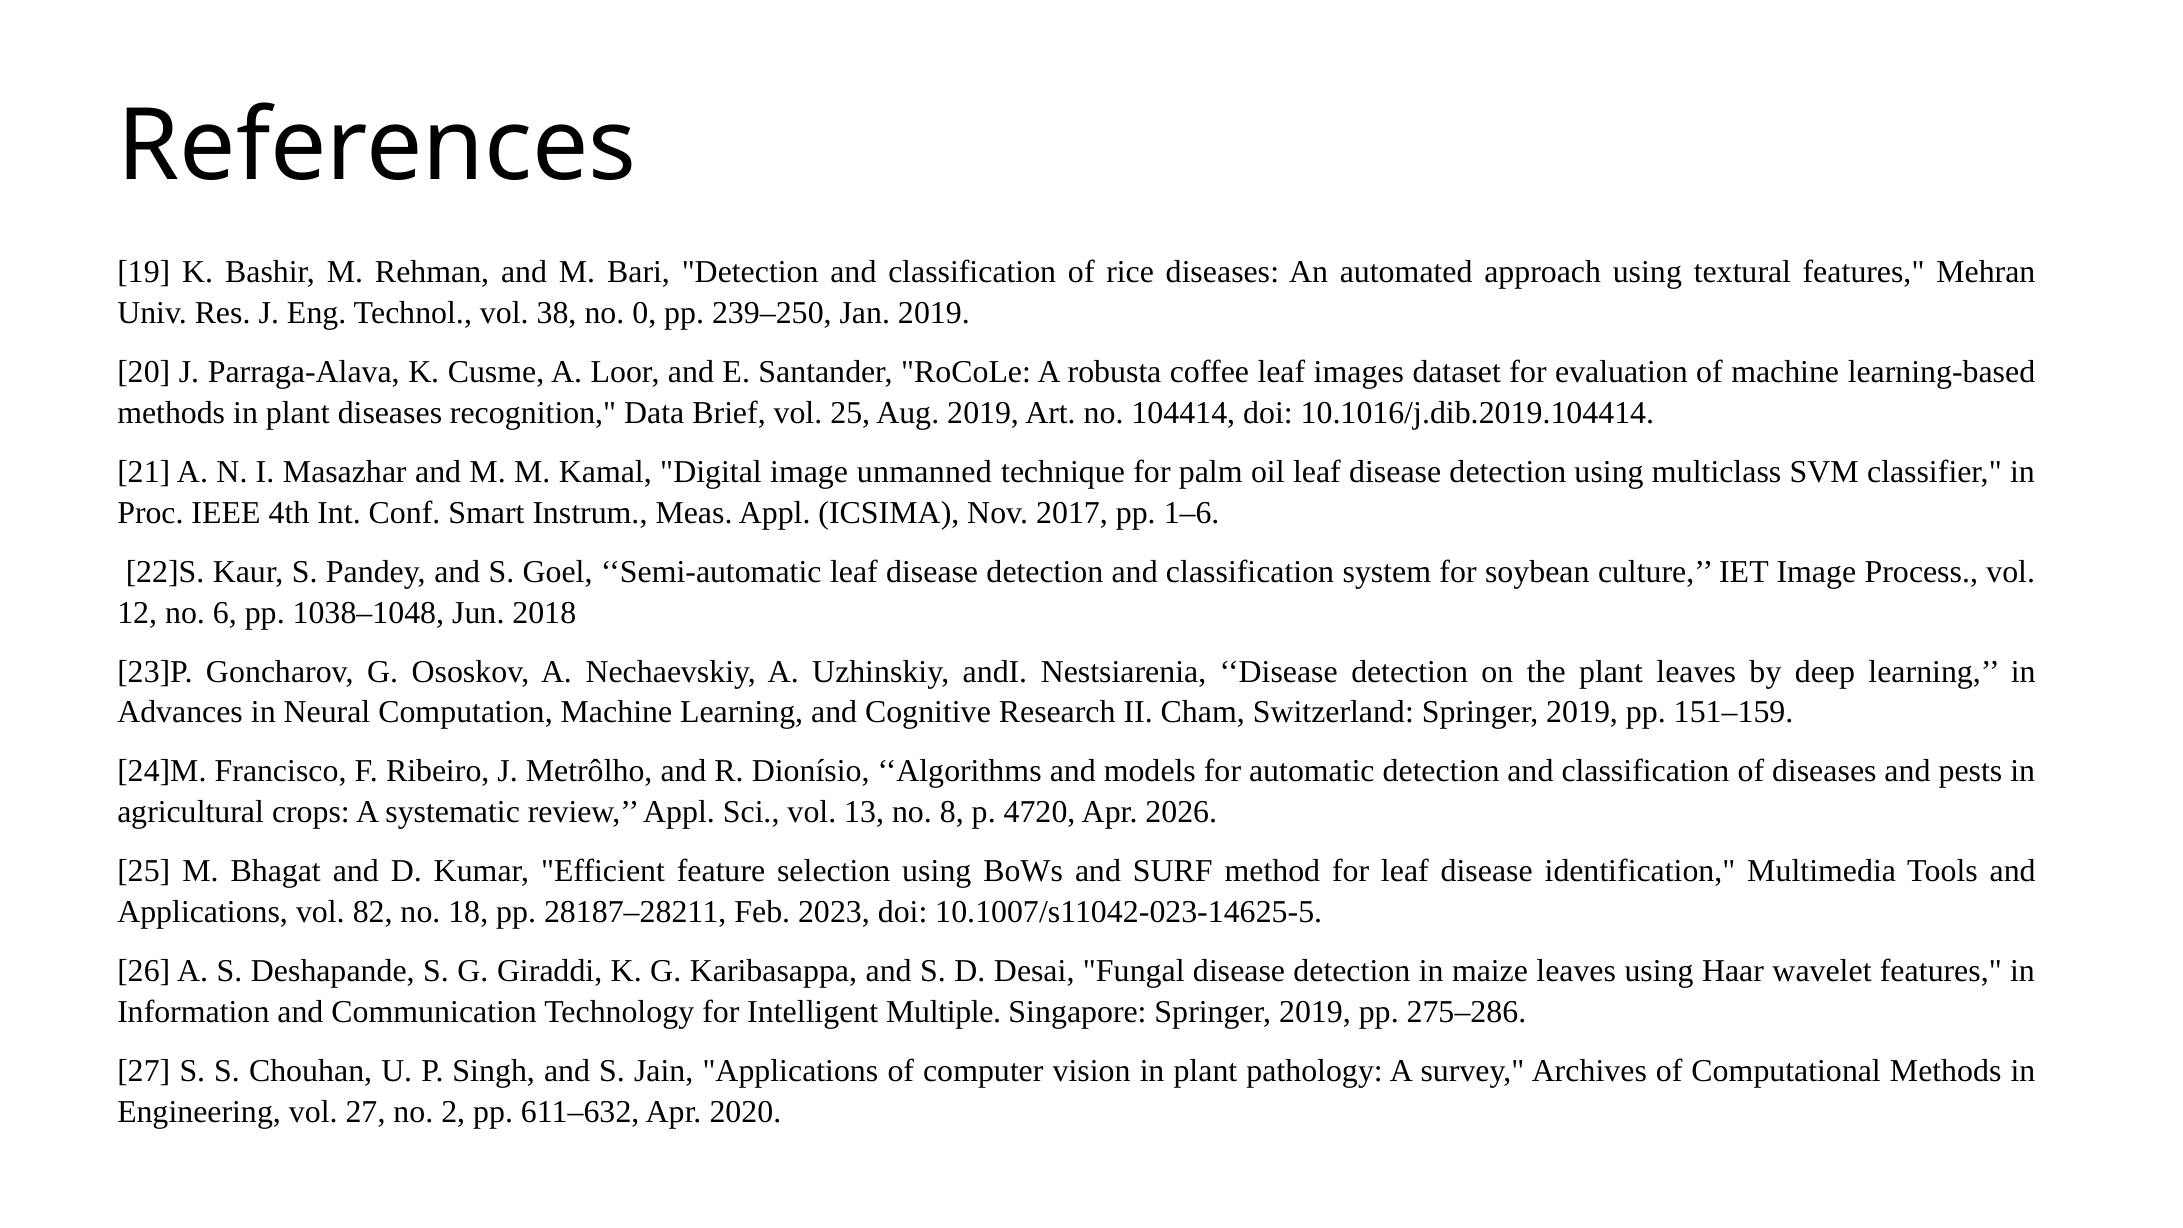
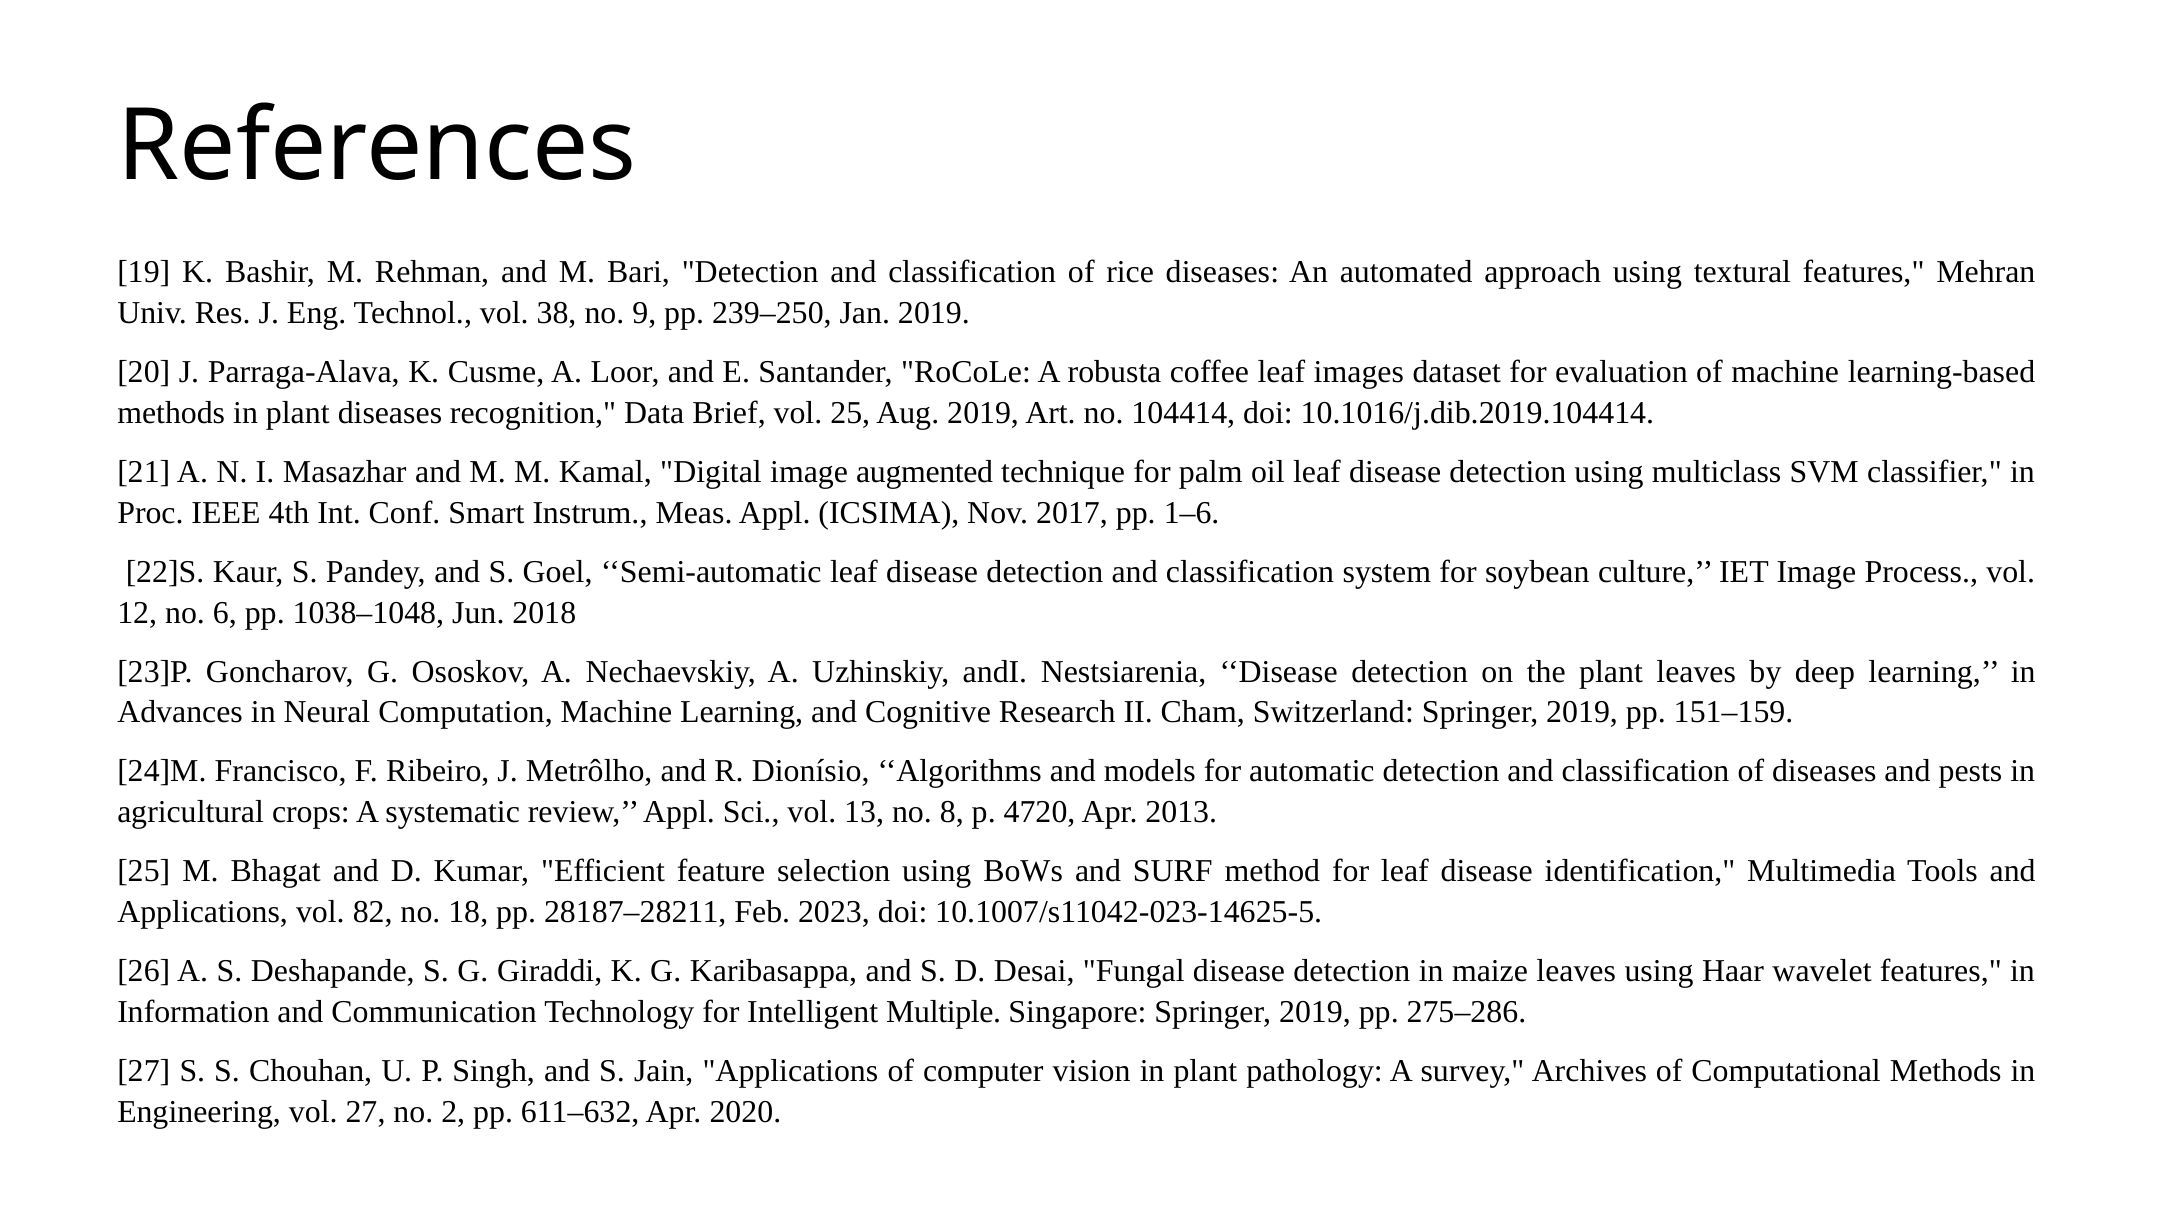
0: 0 -> 9 (644, 313)
unmanned: unmanned -> augmented (925, 472)
2026: 2026 -> 2013 (1181, 812)
